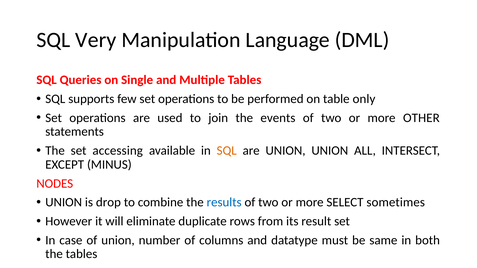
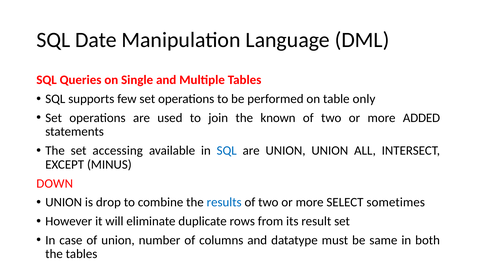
Very: Very -> Date (96, 40)
events: events -> known (278, 118)
OTHER: OTHER -> ADDED (421, 118)
SQL colour: orange -> blue (227, 151)
NODES: NODES -> DOWN (55, 184)
